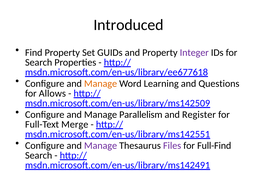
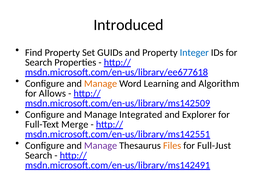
Integer colour: purple -> blue (194, 53)
Questions: Questions -> Algorithm (219, 84)
Parallelism: Parallelism -> Integrated (141, 115)
Register: Register -> Explorer (199, 115)
Files colour: purple -> orange (172, 145)
Full-Find: Full-Find -> Full-Just (214, 145)
